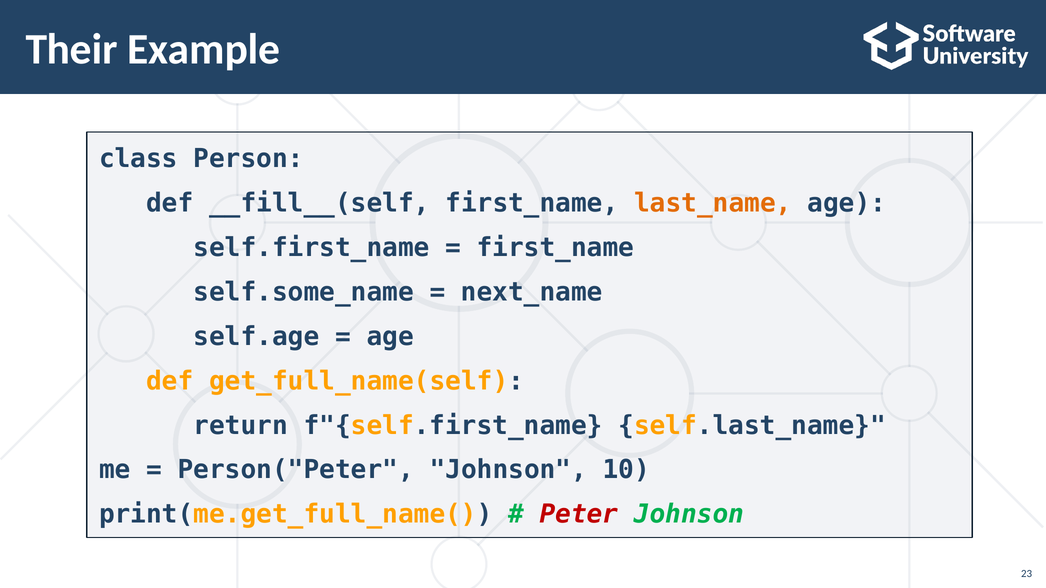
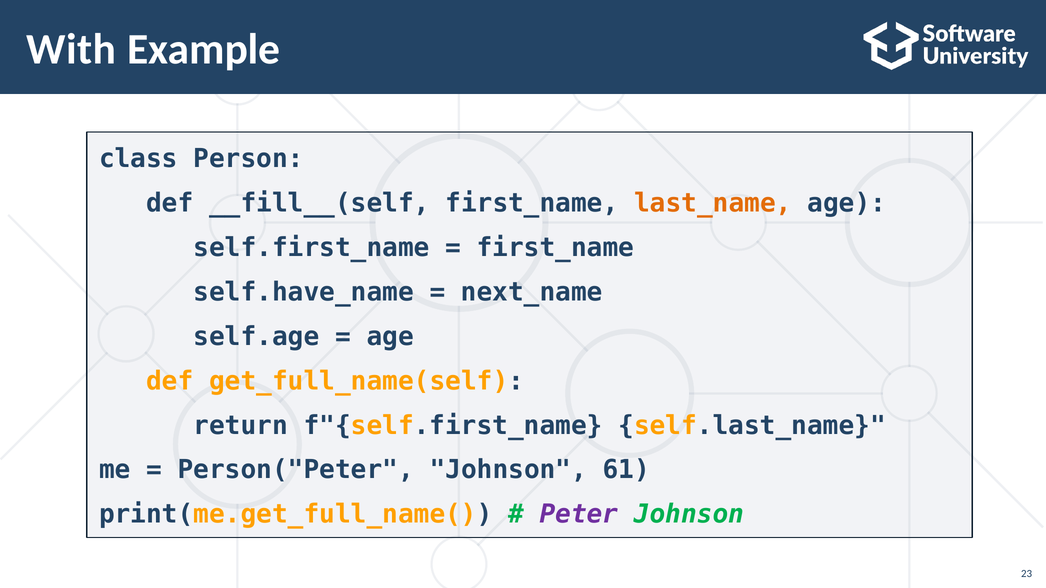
Their: Their -> With (71, 50)
self.some_name: self.some_name -> self.have_name (304, 292)
10: 10 -> 61 (626, 470)
Peter colour: red -> purple (579, 515)
